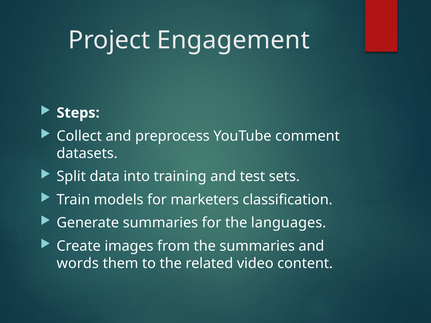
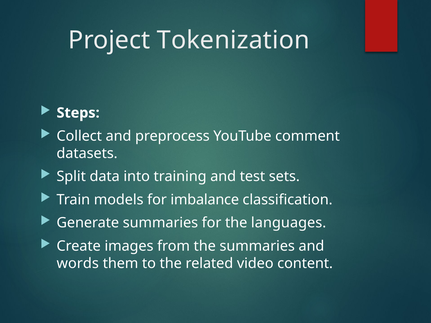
Engagement: Engagement -> Tokenization (233, 40)
marketers: marketers -> imbalance (205, 200)
